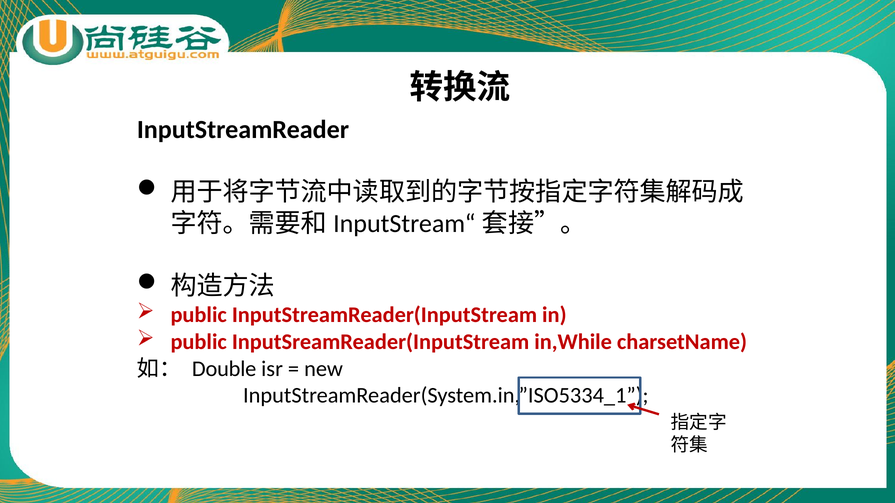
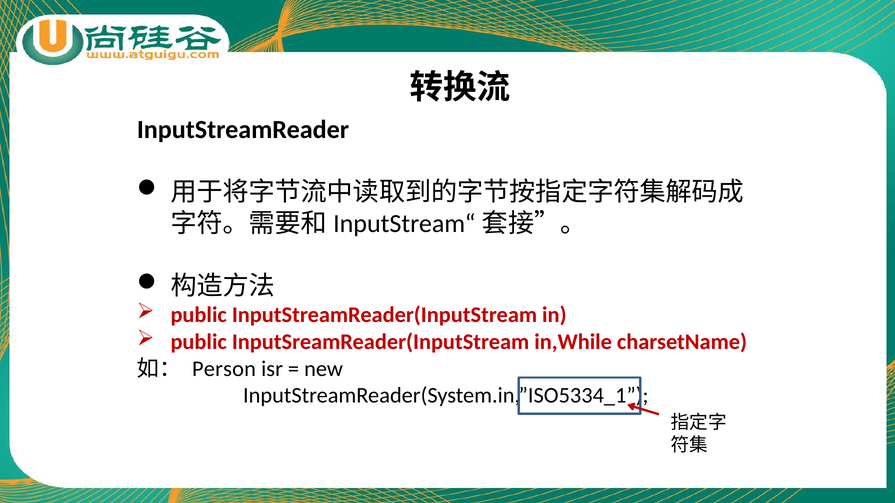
Double: Double -> Person (224, 369)
